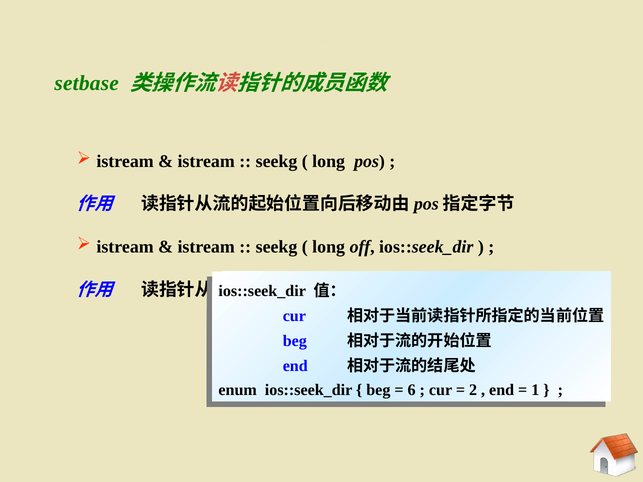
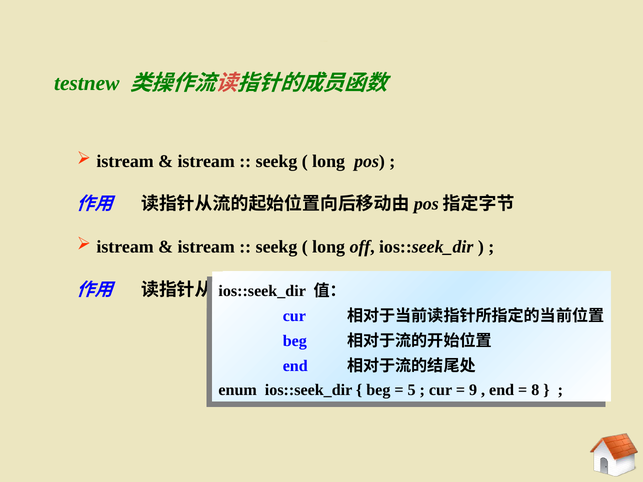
setbase: setbase -> testnew (87, 83)
6: 6 -> 5 (412, 390)
2: 2 -> 9 (473, 390)
1: 1 -> 8 (535, 390)
